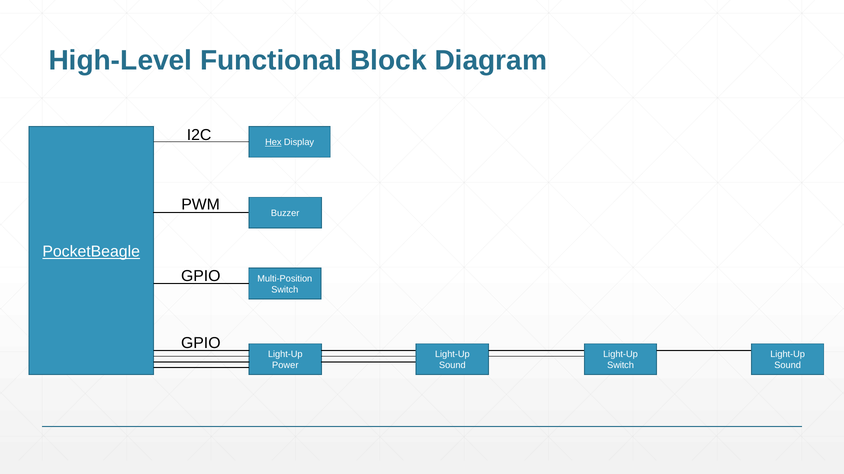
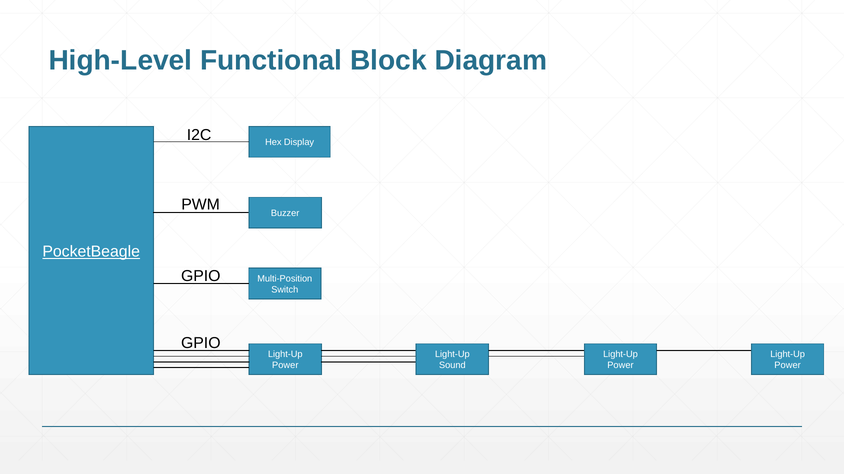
Hex underline: present -> none (273, 143)
Switch: Switch -> Power (620, 366)
Sound: Sound -> Power (788, 366)
